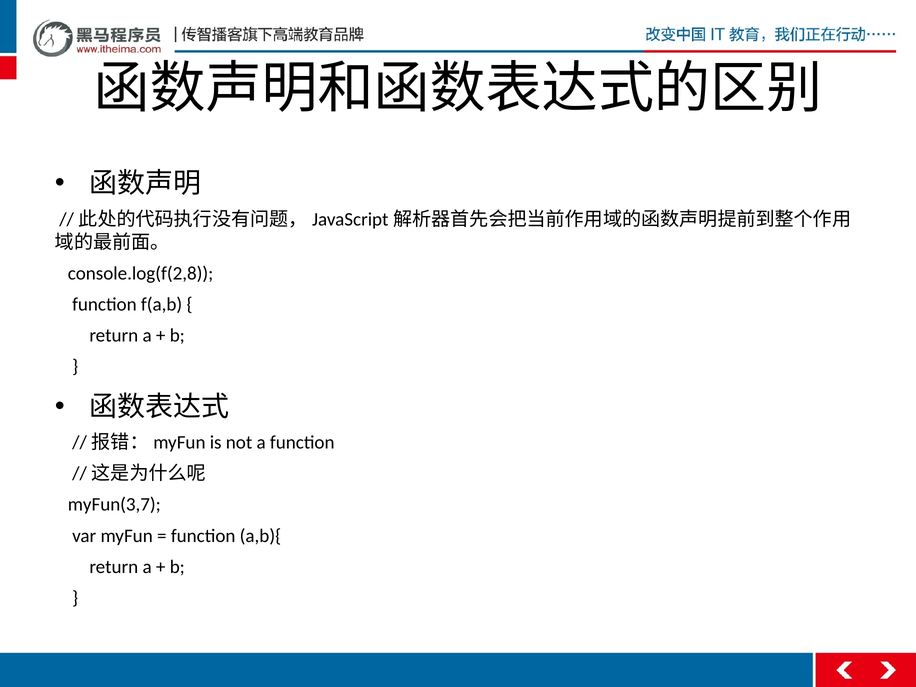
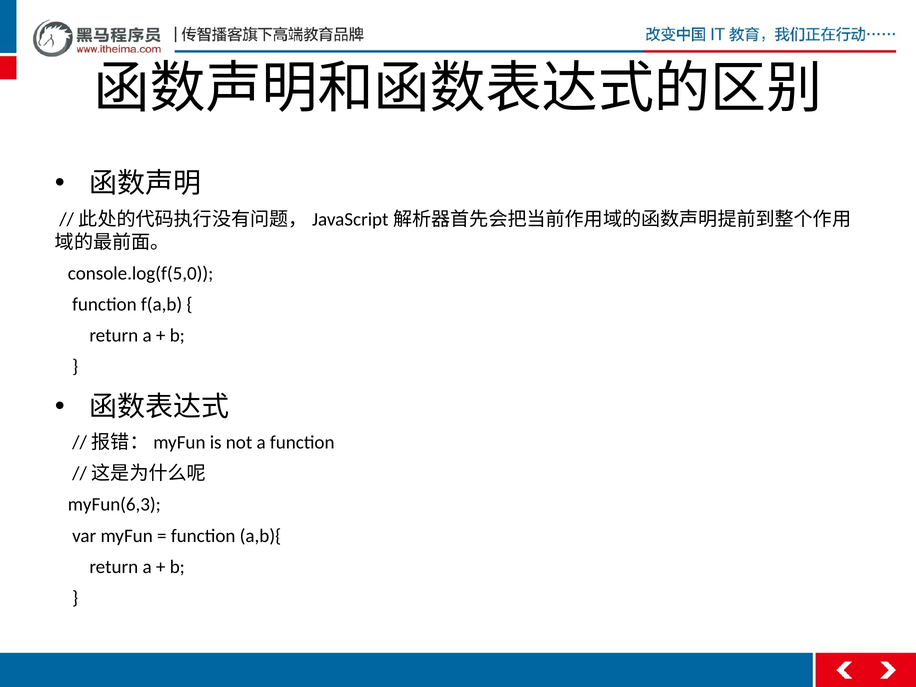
console.log(f(2,8: console.log(f(2,8 -> console.log(f(5,0 (141, 273)
myFun(3,7: myFun(3,7 -> myFun(6,3 (114, 505)
